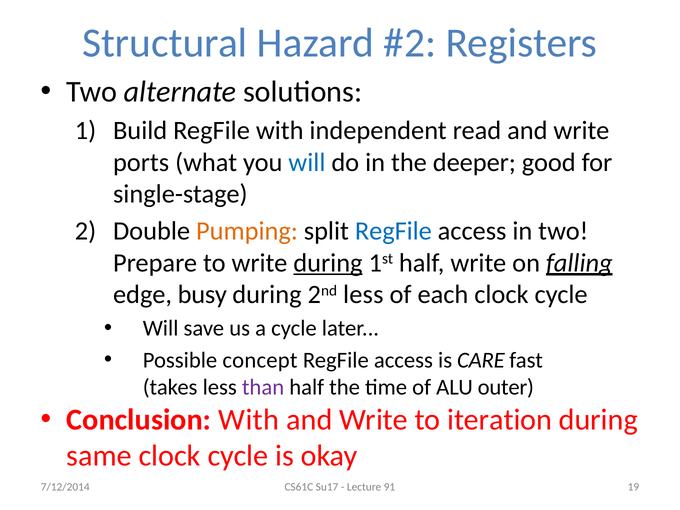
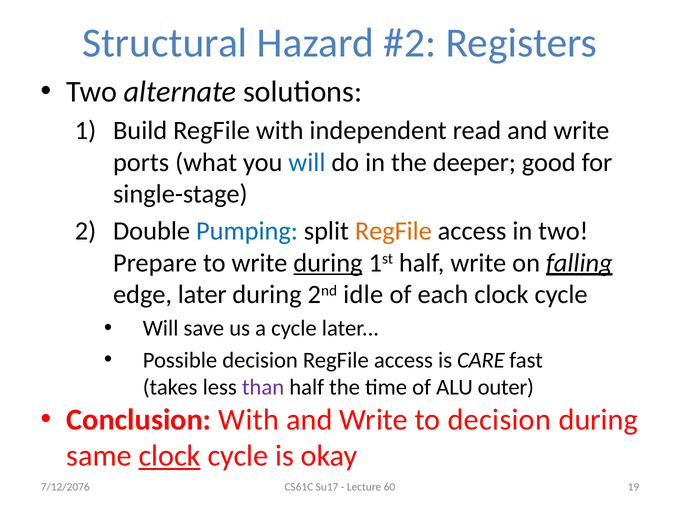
Pumping colour: orange -> blue (247, 231)
RegFile colour: blue -> orange (393, 231)
edge busy: busy -> later (202, 295)
2nd less: less -> idle (363, 295)
Possible concept: concept -> decision (260, 360)
to iteration: iteration -> decision (499, 420)
clock underline: none -> present (170, 456)
7/12/2014: 7/12/2014 -> 7/12/2076 (65, 487)
91: 91 -> 60 (389, 487)
